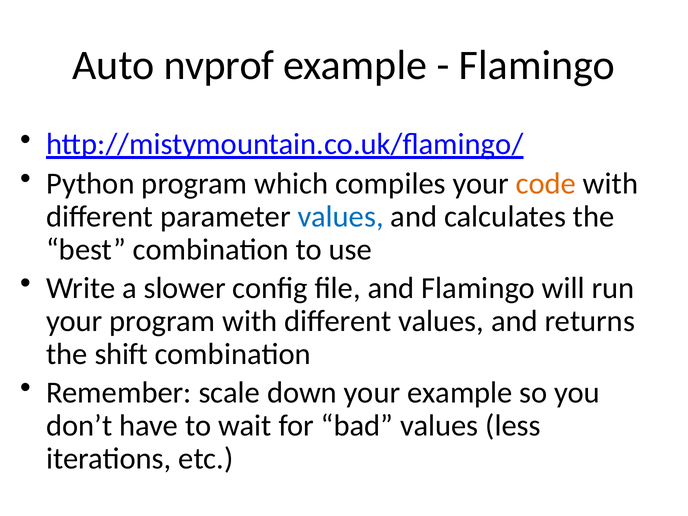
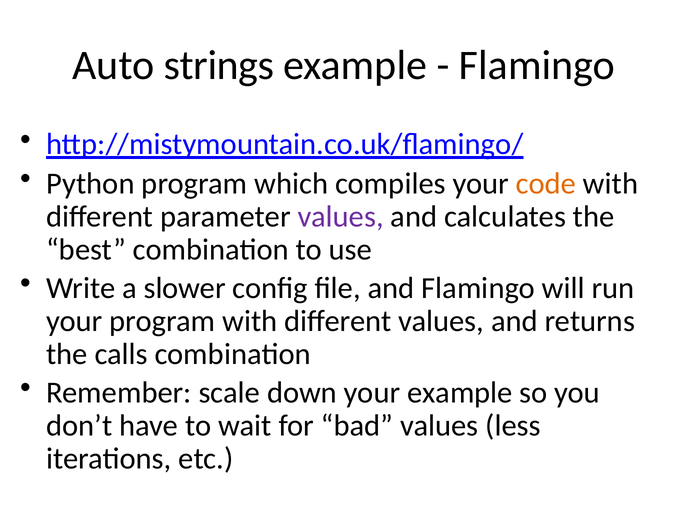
nvprof: nvprof -> strings (219, 66)
values colour: blue -> purple (341, 217)
shift: shift -> calls (121, 354)
